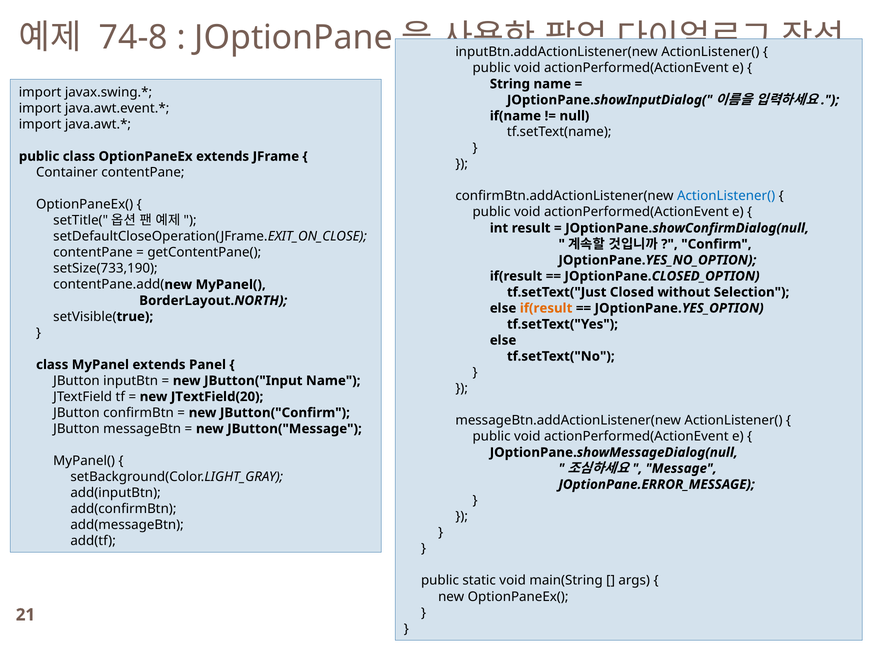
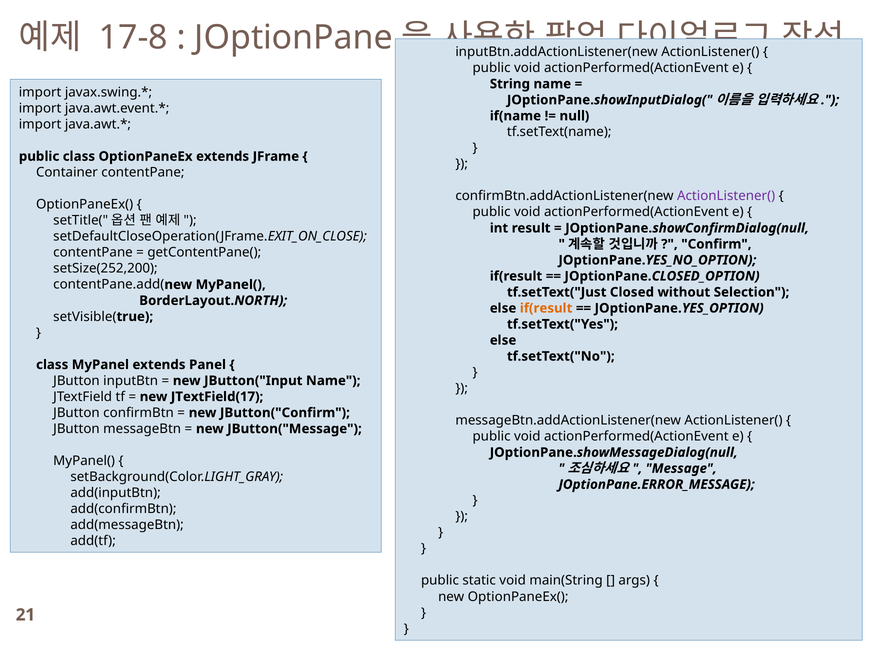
74-8: 74-8 -> 17-8 (133, 37)
ActionListener( colour: blue -> purple (726, 196)
setSize(733,190: setSize(733,190 -> setSize(252,200 (105, 268)
JTextField(20: JTextField(20 -> JTextField(17 (217, 397)
